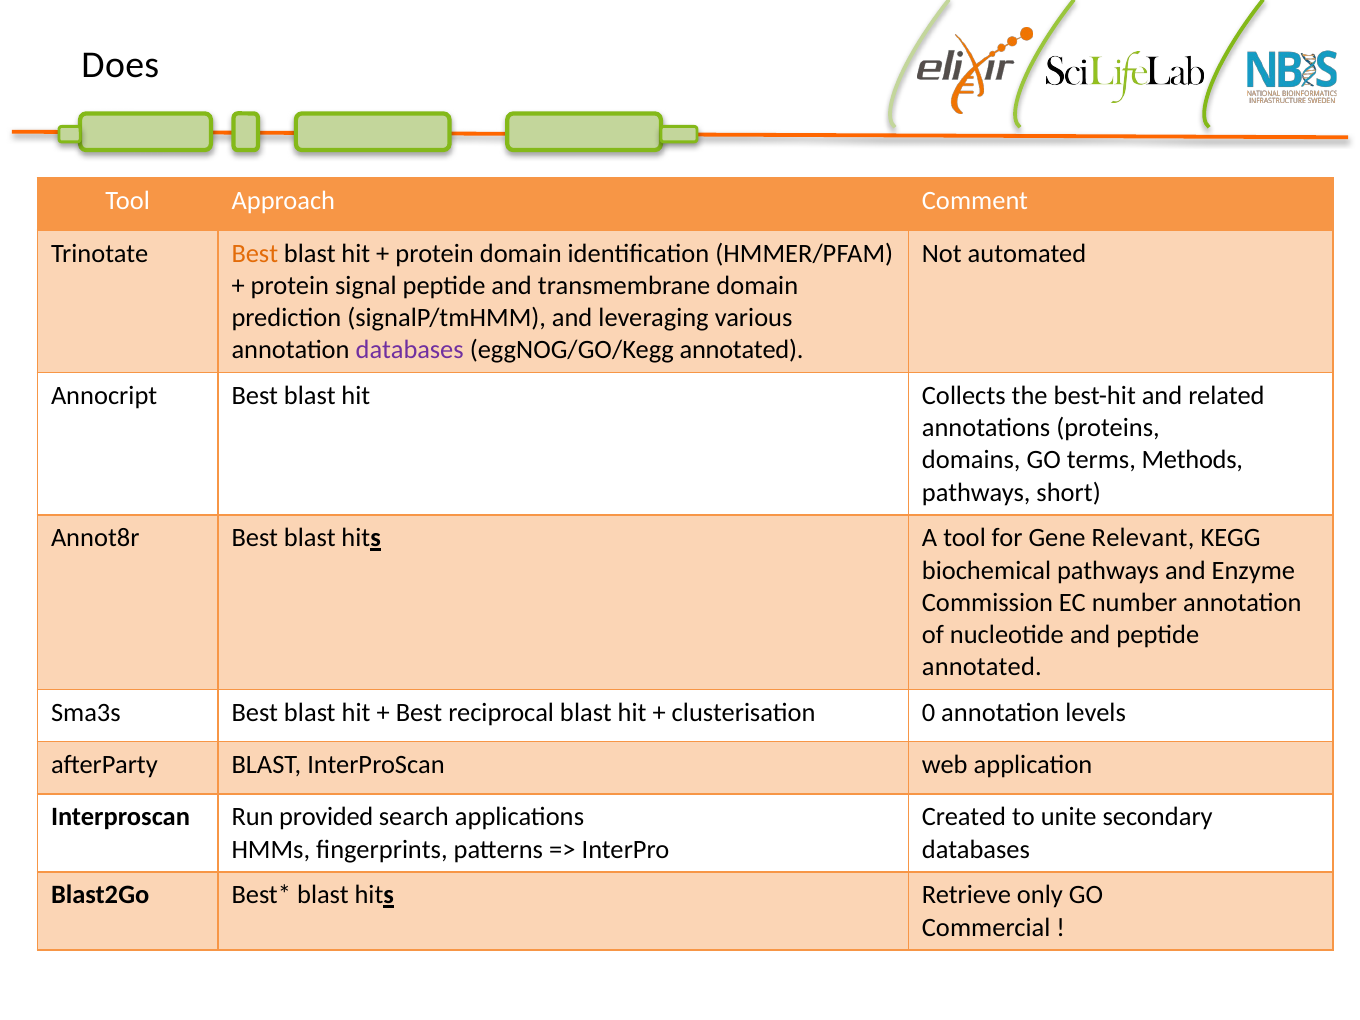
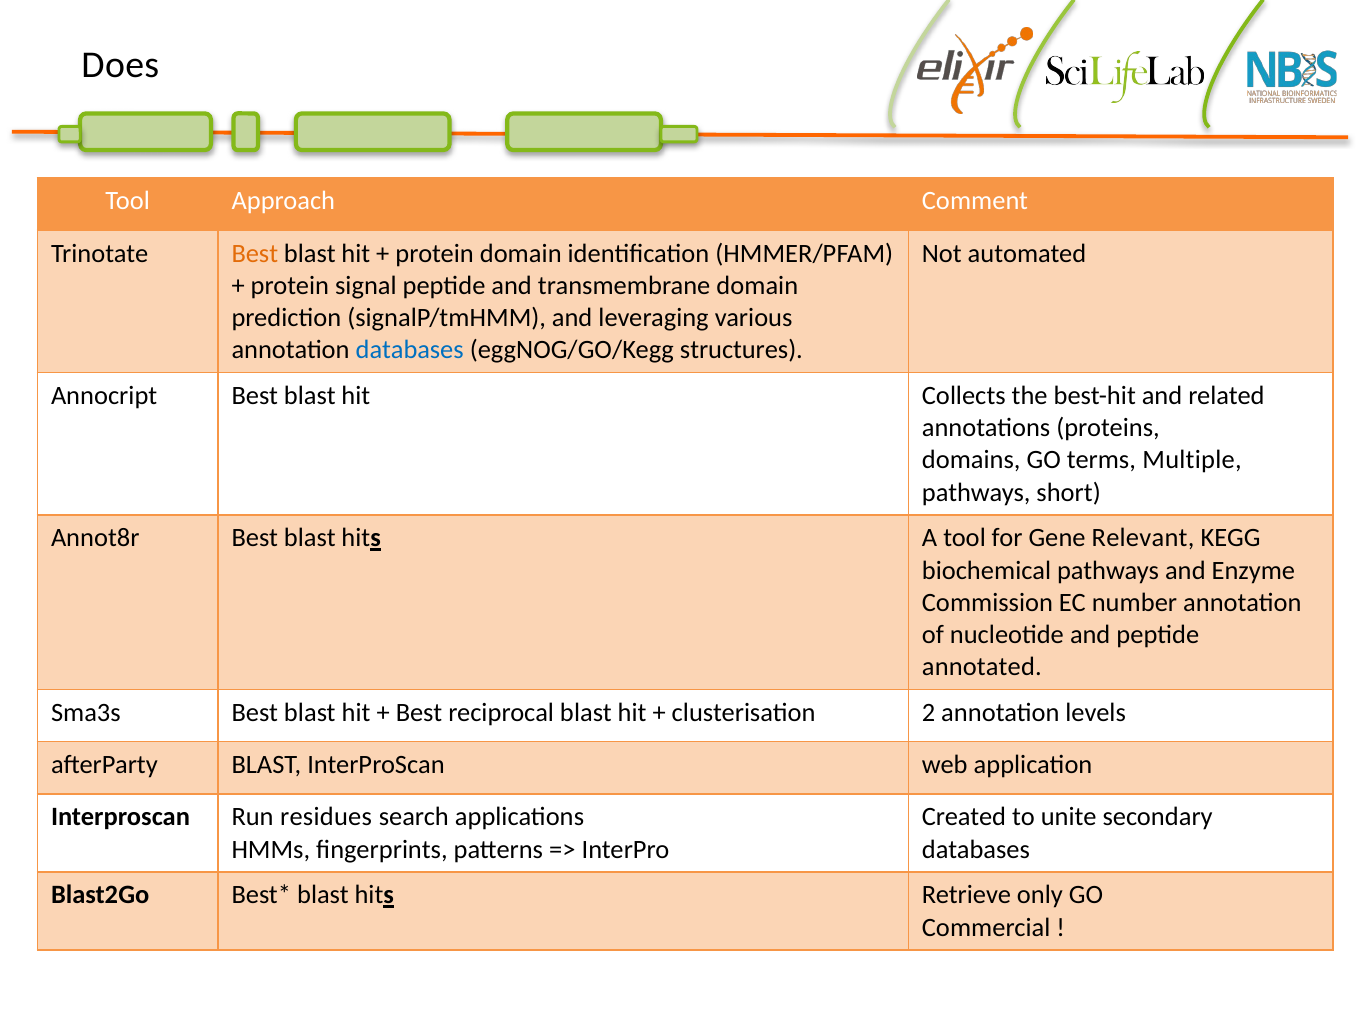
databases colour: purple -> blue (410, 350)
eggNOG/GO/Kegg annotated: annotated -> structures (741, 350)
Methods: Methods -> Multiple (1192, 460)
0: 0 -> 2 (929, 713)
provided: provided -> residues (326, 817)
